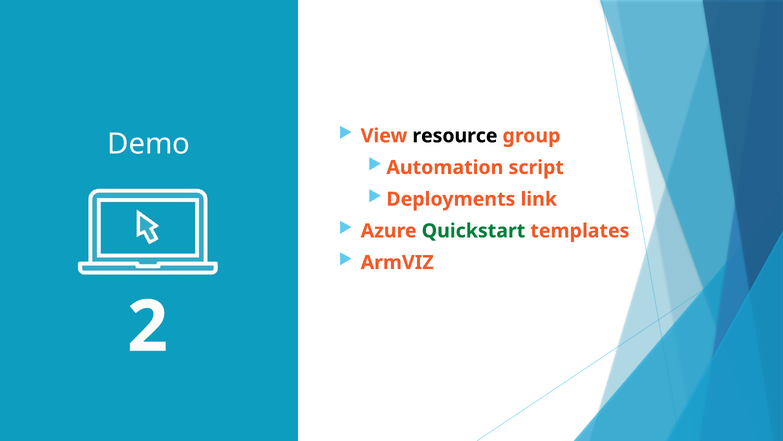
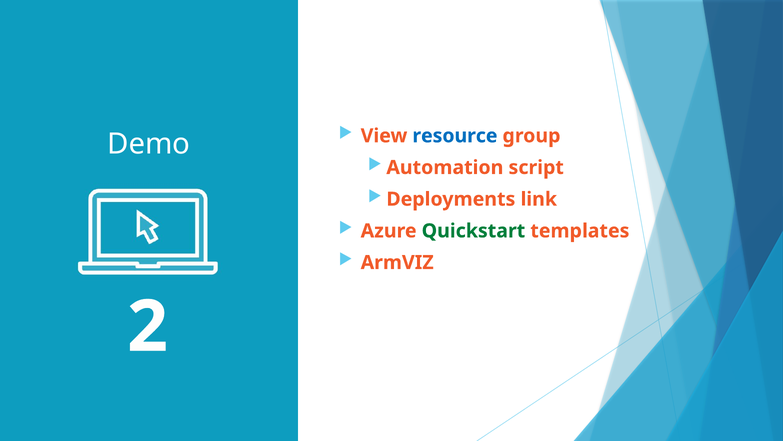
resource colour: black -> blue (455, 136)
